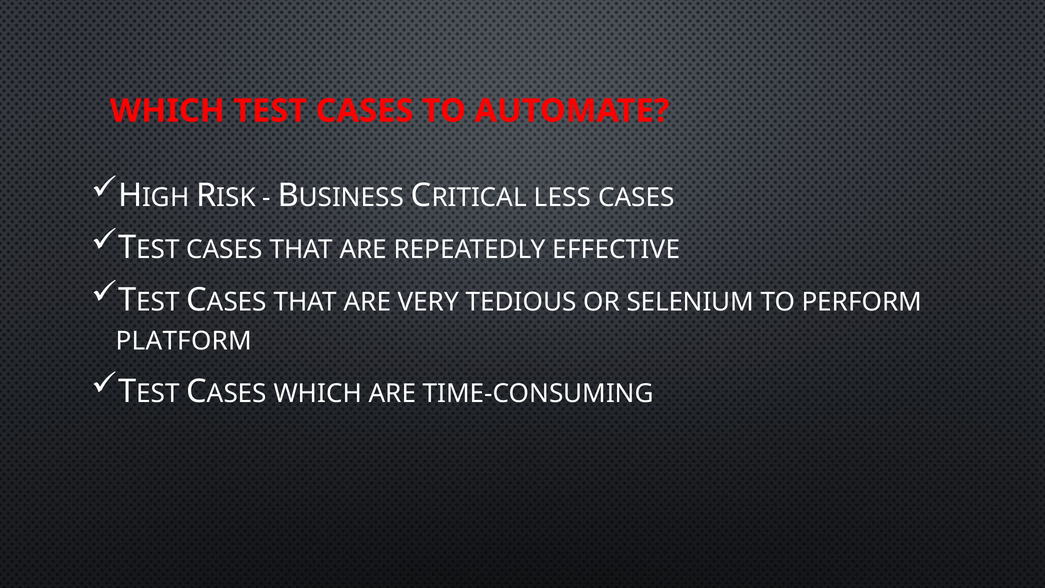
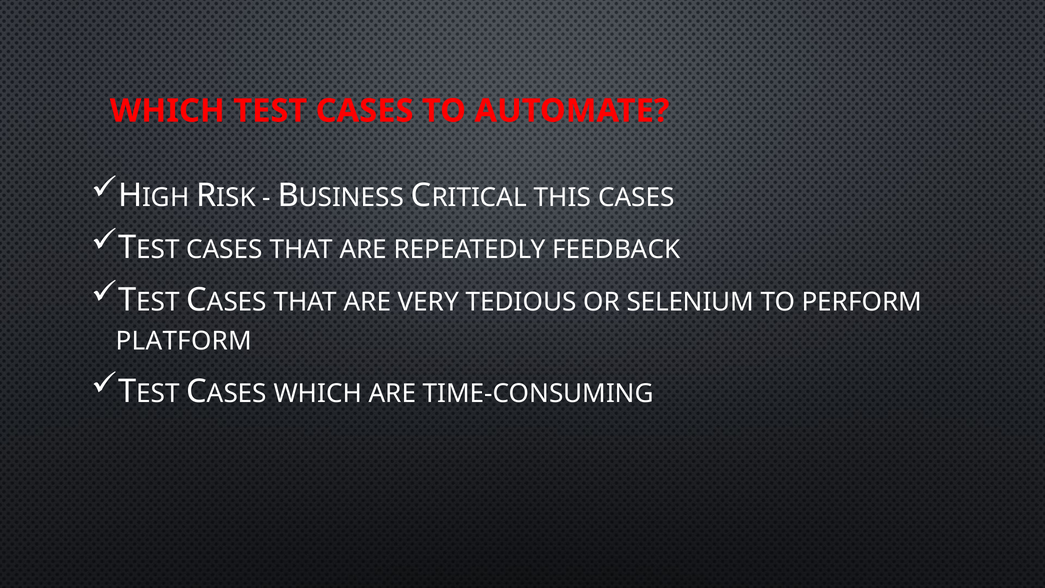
LESS: LESS -> THIS (562, 197)
EFFECTIVE: EFFECTIVE -> FEEDBACK (616, 250)
